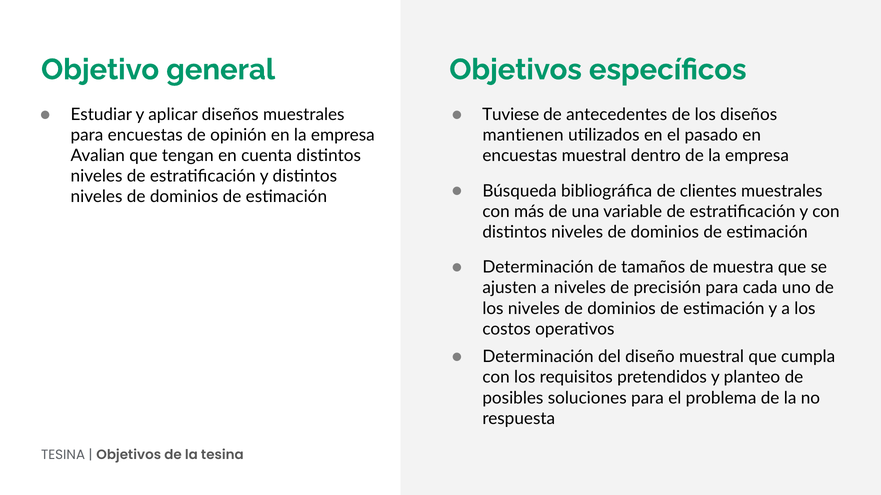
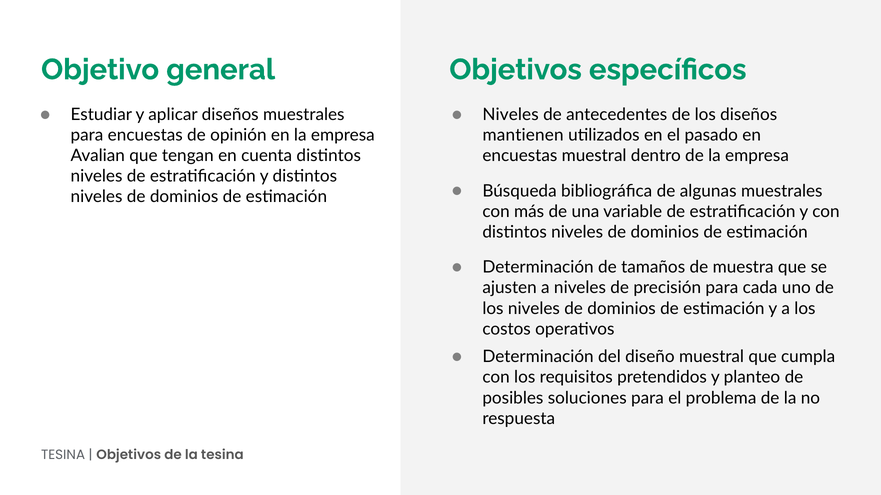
Tuviese: Tuviese -> Niveles (511, 115)
clientes: clientes -> algunas (708, 191)
